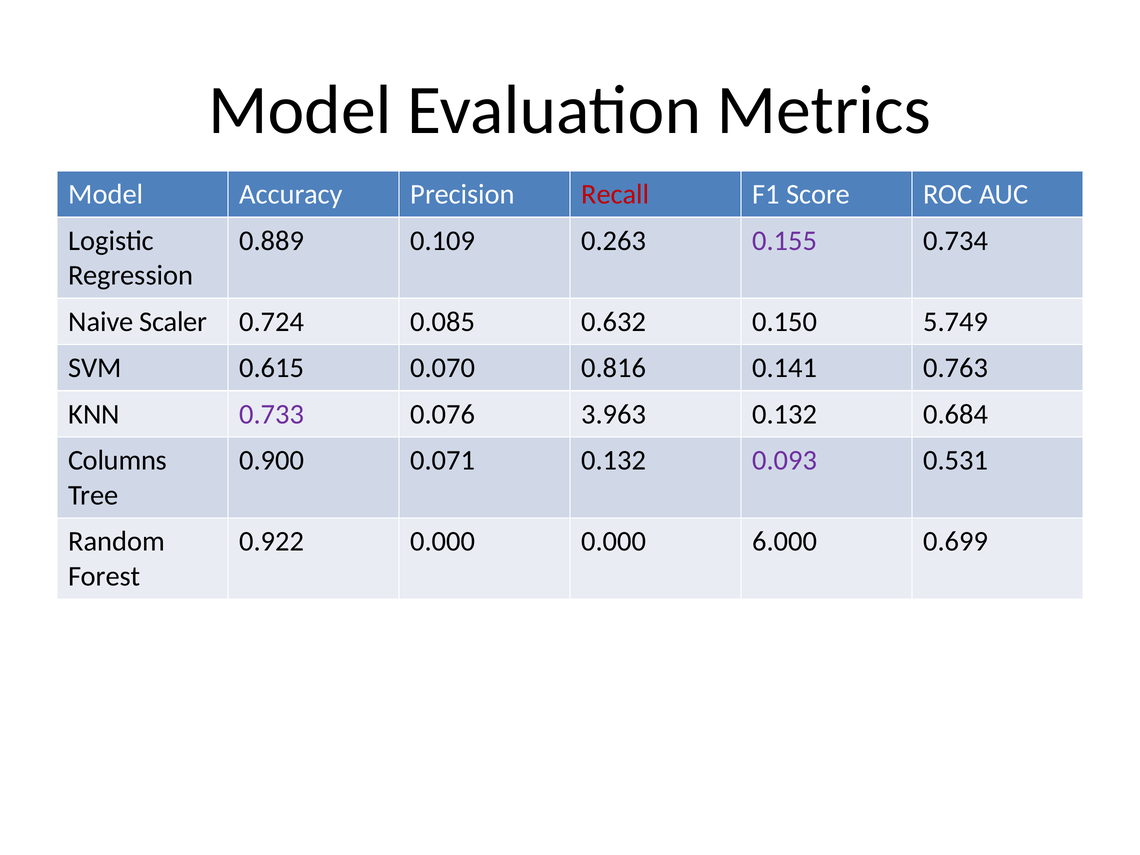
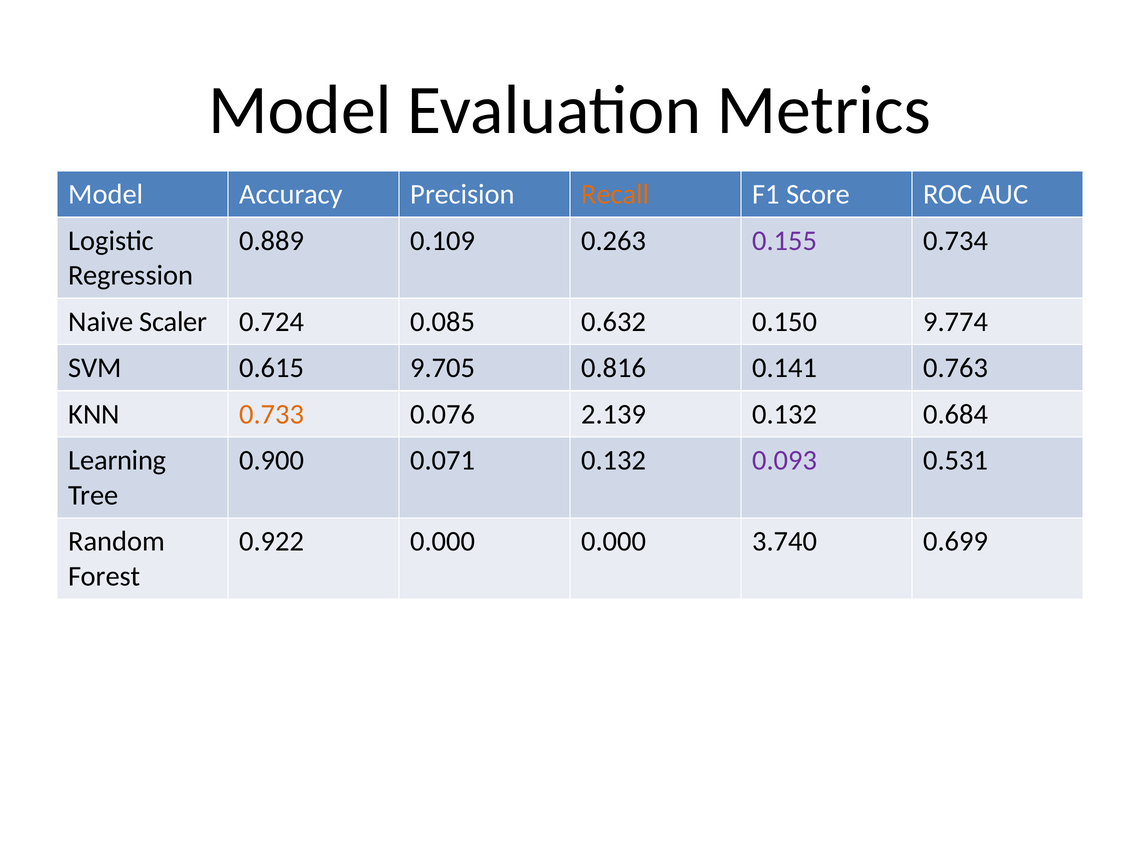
Recall colour: red -> orange (615, 194)
5.749: 5.749 -> 9.774 (956, 322)
0.070: 0.070 -> 9.705 (443, 368)
0.733 colour: purple -> orange (272, 414)
3.963: 3.963 -> 2.139 (614, 414)
Columns: Columns -> Learning (117, 460)
6.000: 6.000 -> 3.740 (785, 541)
